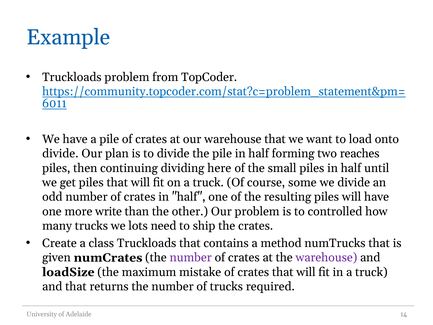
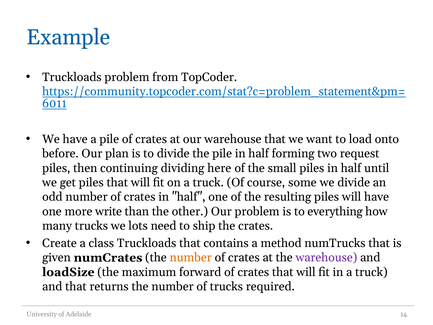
divide: divide -> before (60, 154)
reaches: reaches -> request (360, 154)
controlled: controlled -> everything (335, 211)
number colour: purple -> orange (191, 257)
mistake: mistake -> forward (200, 272)
